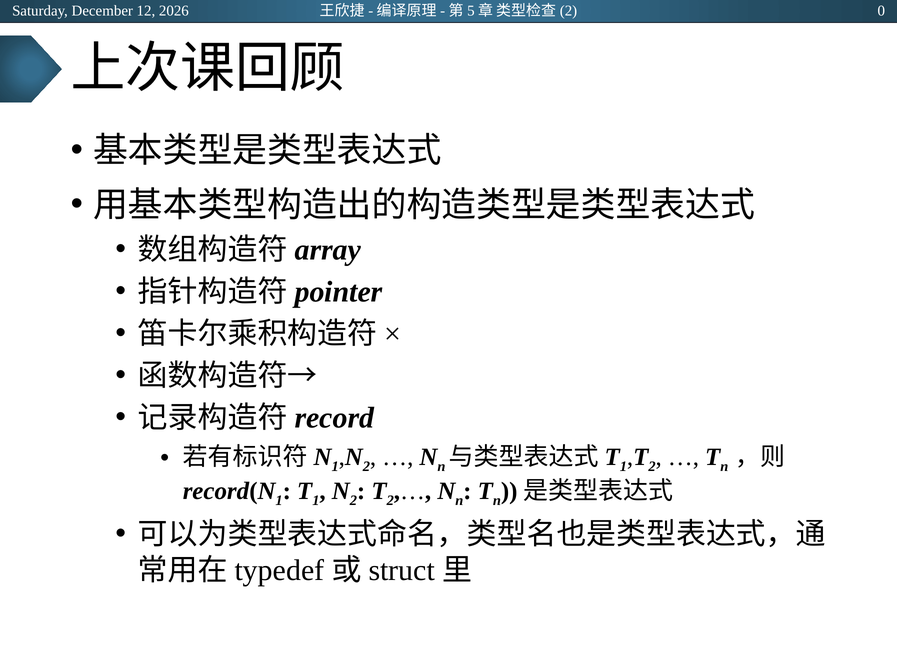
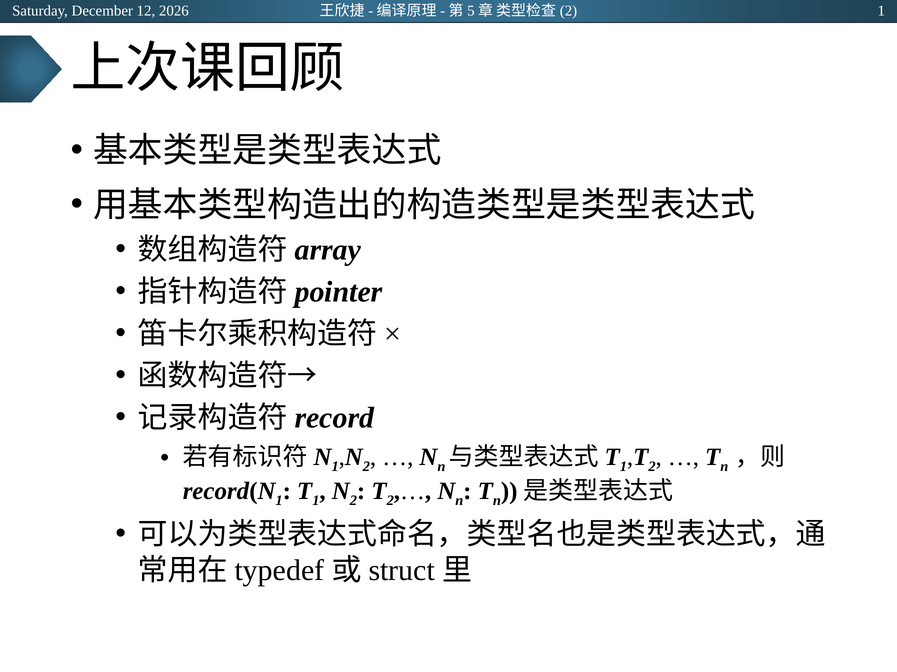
0: 0 -> 1 (881, 11)
